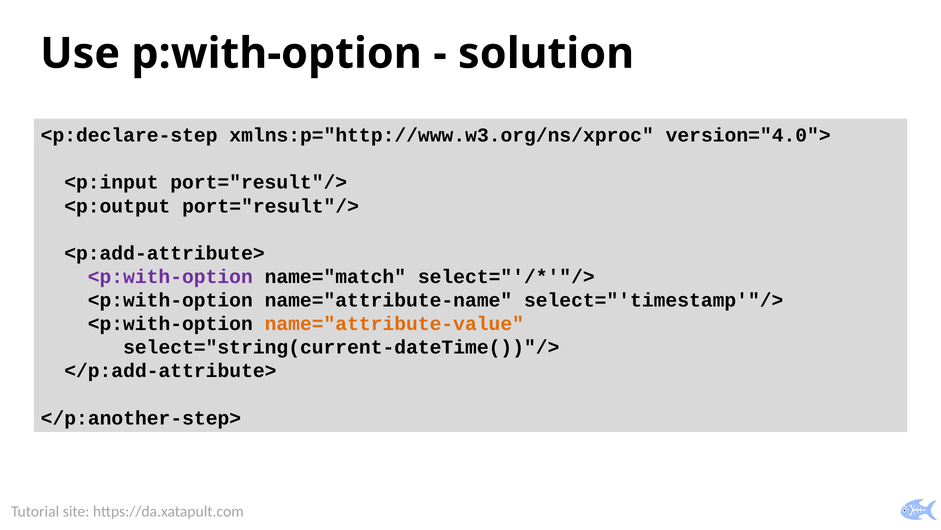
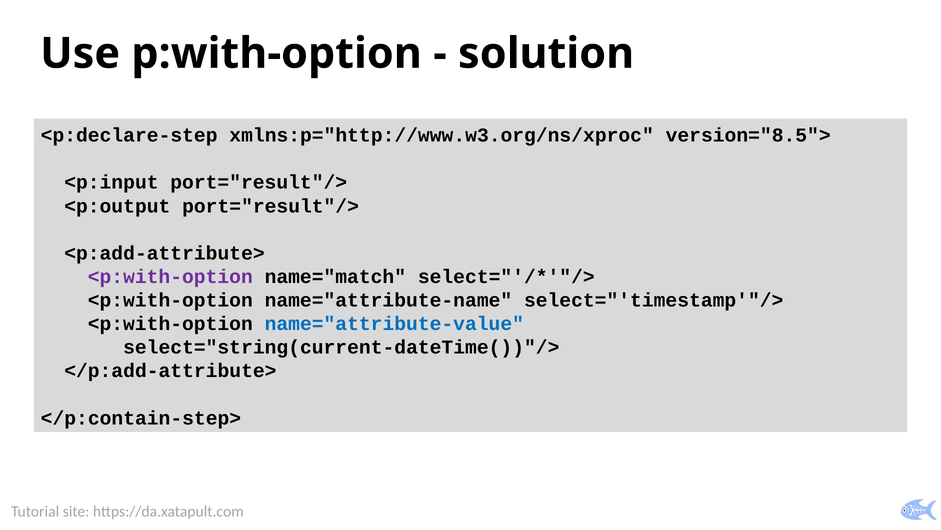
version="4.0">: version="4.0"> -> version="8.5"> (748, 135)
name="attribute-value colour: orange -> blue (394, 323)
</p:another-step>: </p:another-step> -> </p:contain-step> (141, 418)
